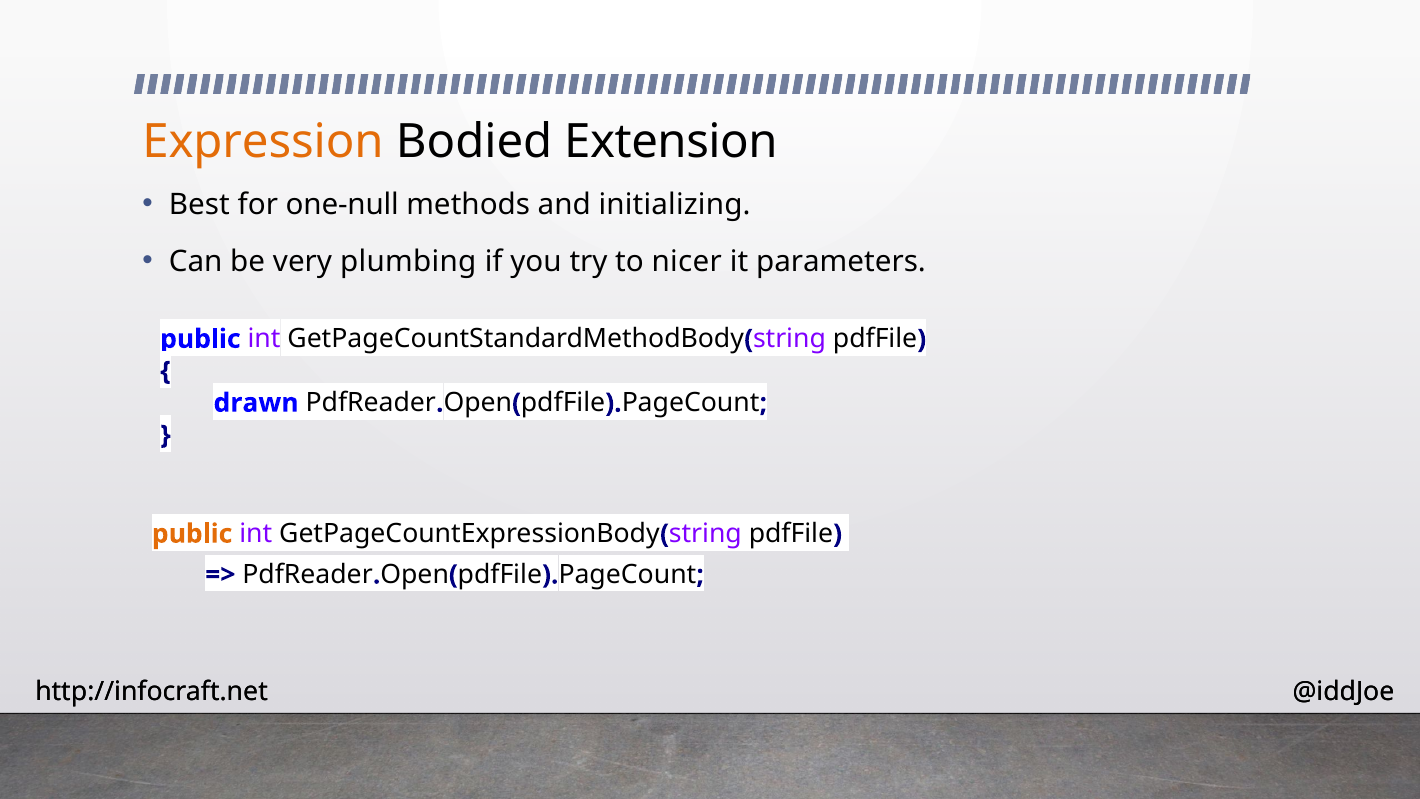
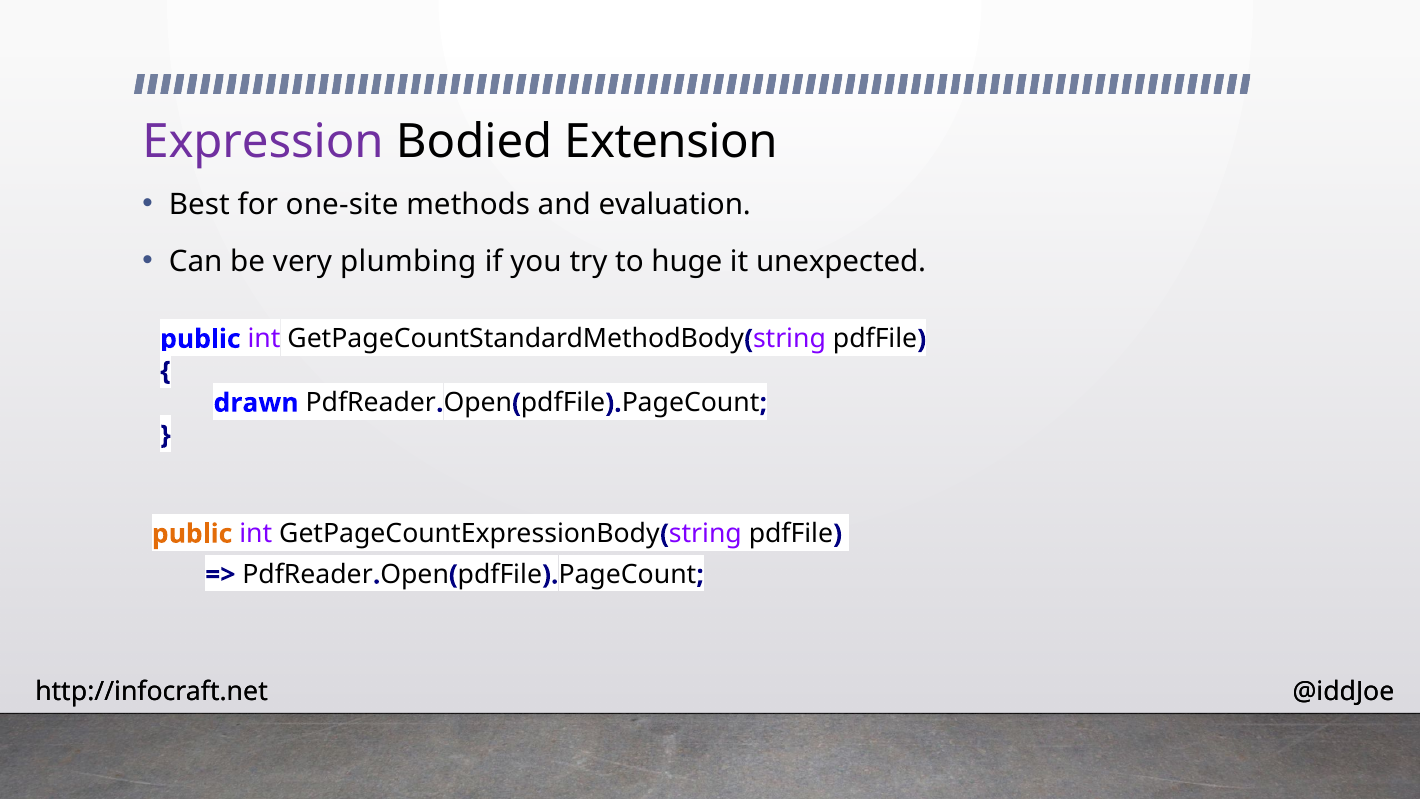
Expression colour: orange -> purple (263, 142)
one-null: one-null -> one-site (342, 204)
initializing: initializing -> evaluation (675, 204)
nicer: nicer -> huge (687, 262)
parameters: parameters -> unexpected (841, 262)
